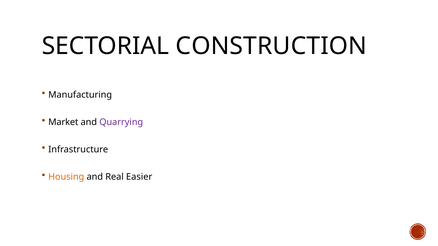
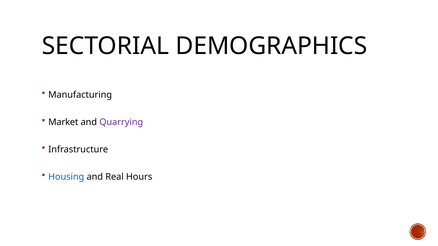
CONSTRUCTION: CONSTRUCTION -> DEMOGRAPHICS (271, 46)
Housing colour: orange -> blue (66, 177)
Easier: Easier -> Hours (139, 177)
